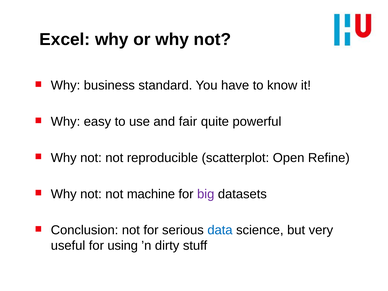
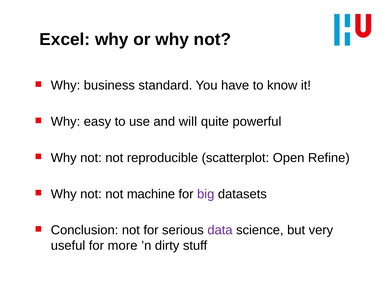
fair: fair -> will (188, 122)
data colour: blue -> purple (220, 230)
using: using -> more (123, 246)
